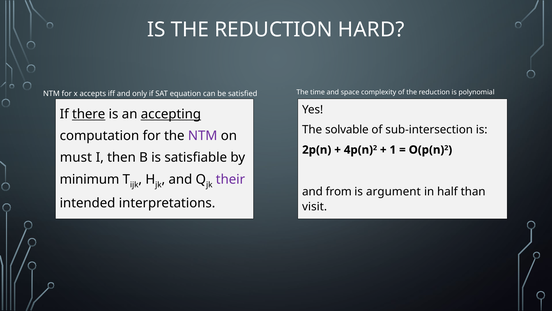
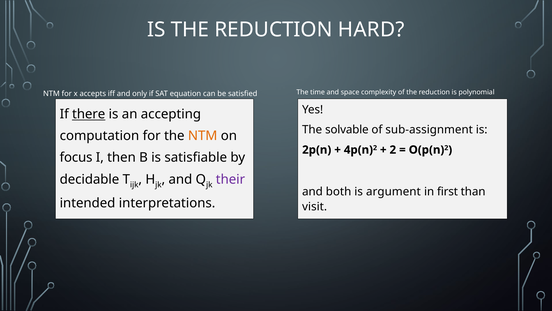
accepting underline: present -> none (171, 114)
sub-intersection: sub-intersection -> sub-assignment (429, 130)
NTM colour: purple -> orange (203, 136)
1: 1 -> 2 (393, 150)
must: must -> focus (76, 157)
minimum: minimum -> decidable (89, 179)
from: from -> both (339, 191)
half: half -> first (447, 191)
